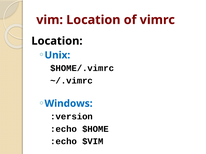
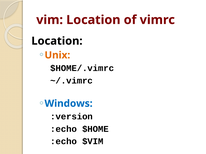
Unix colour: blue -> orange (57, 55)
